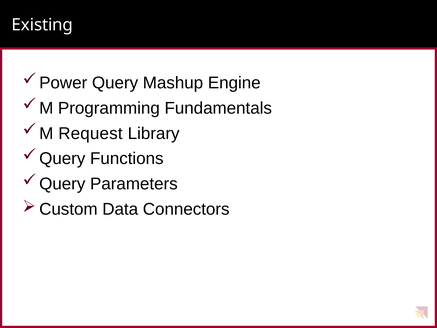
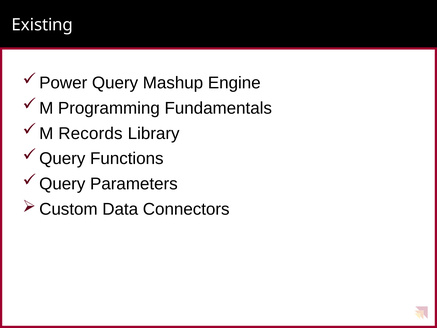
Request: Request -> Records (90, 133)
